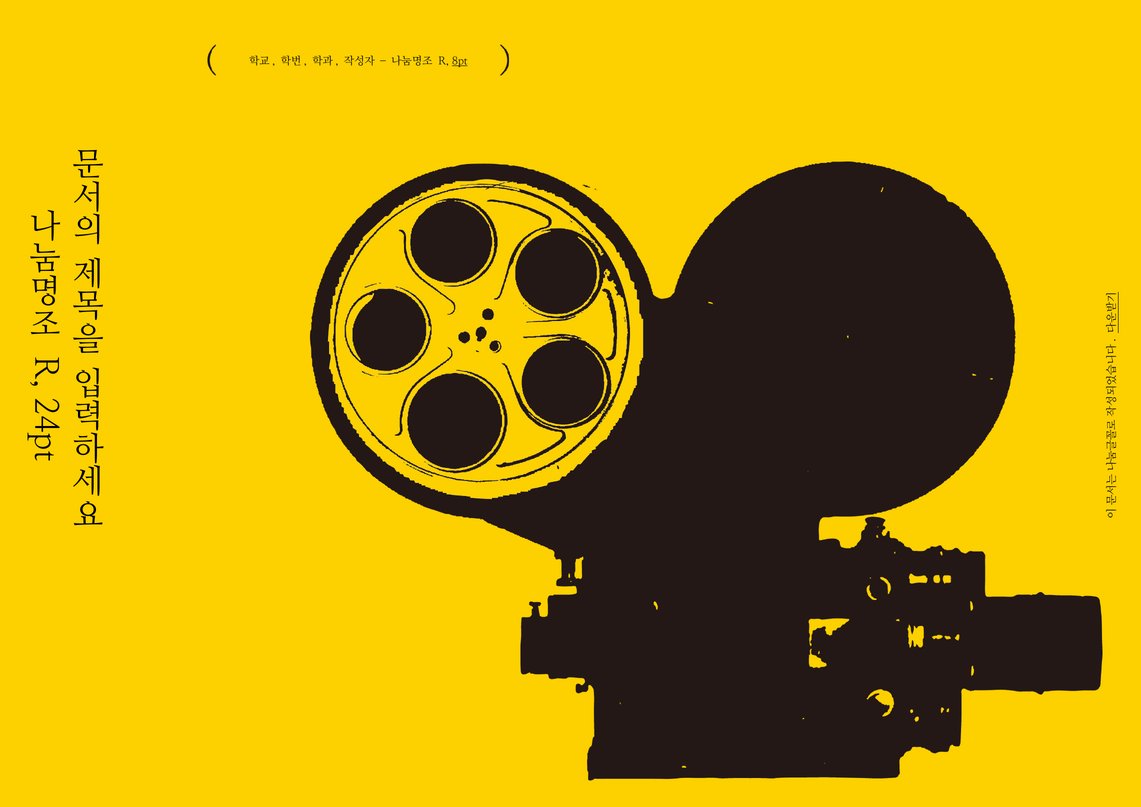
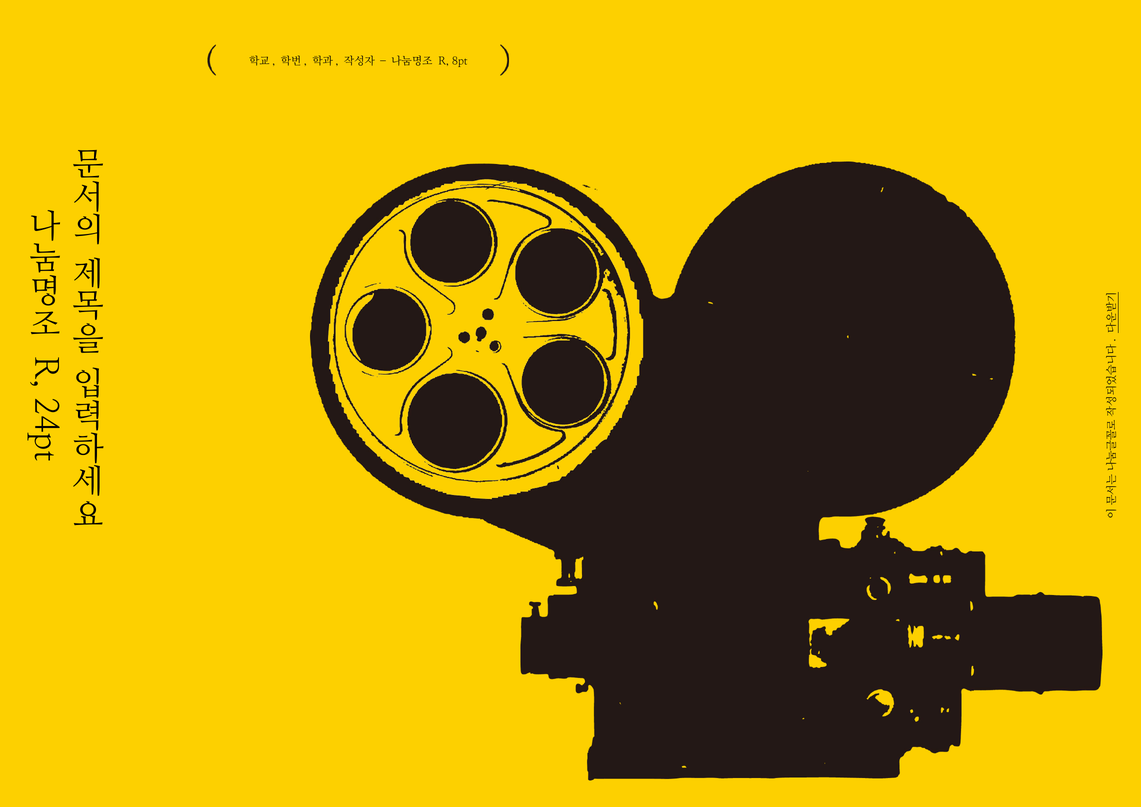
8pt underline: present -> none (460, 61)
